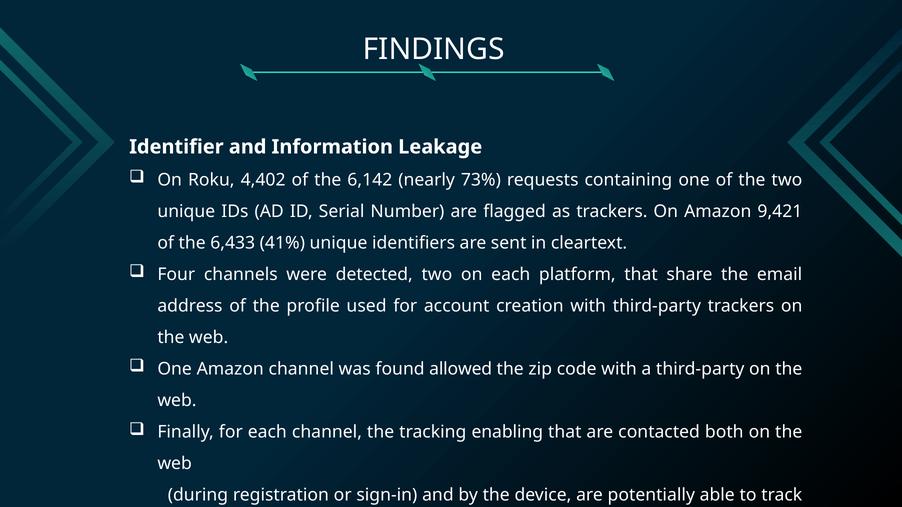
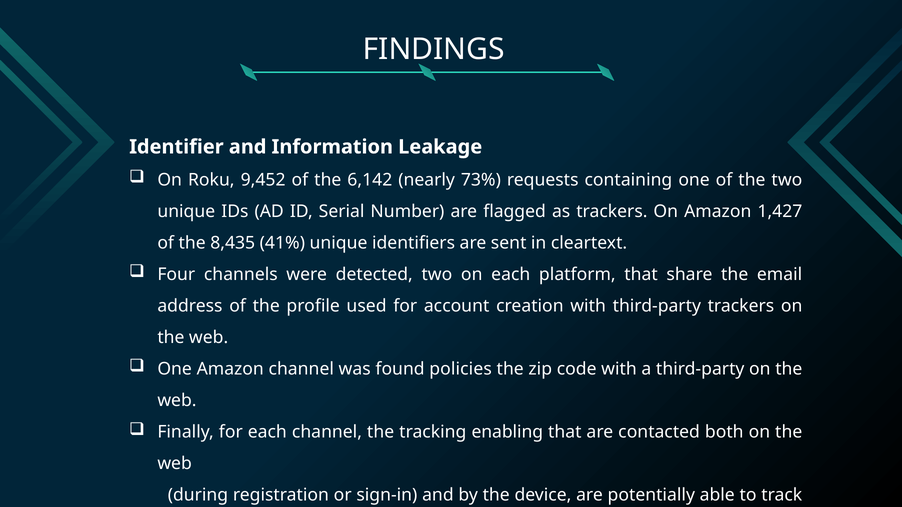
4,402: 4,402 -> 9,452 (263, 180)
9,421: 9,421 -> 1,427 (780, 211)
6,433: 6,433 -> 8,435 (233, 243)
allowed: allowed -> policies (461, 369)
